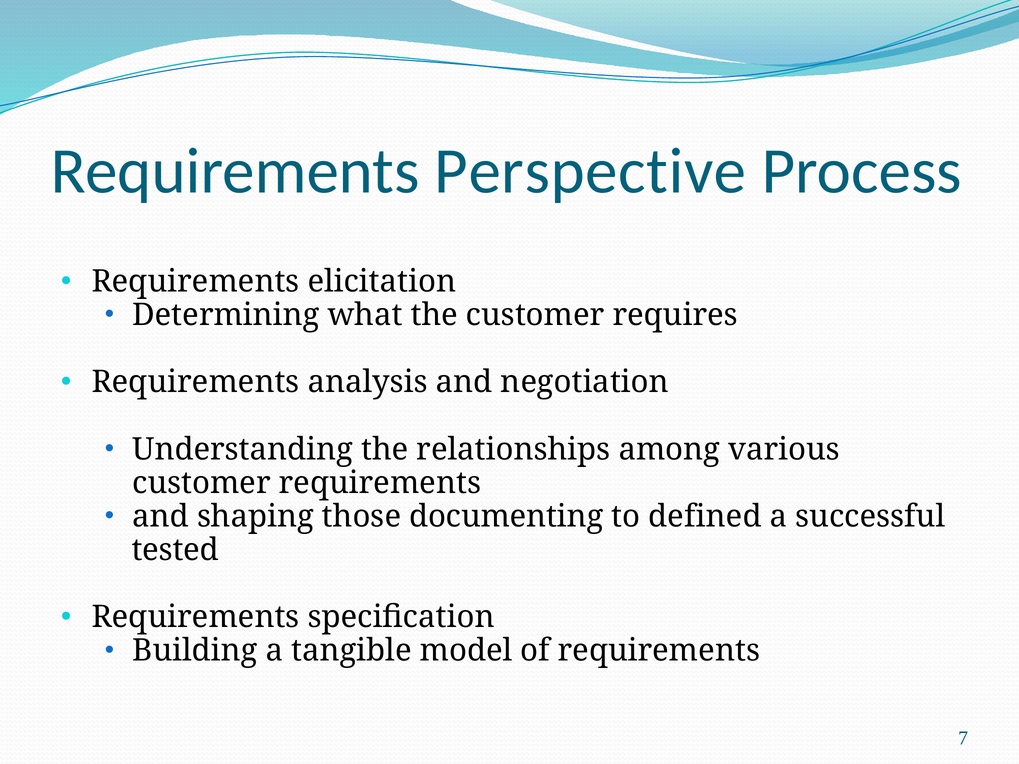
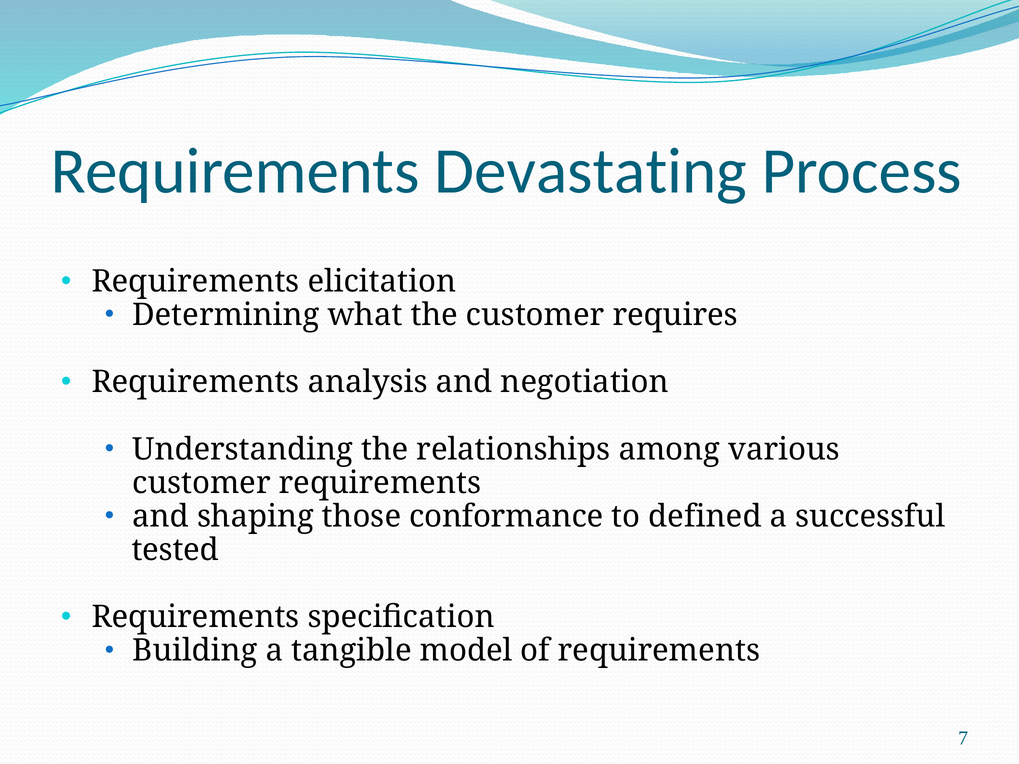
Perspective: Perspective -> Devastating (591, 171)
documenting: documenting -> conformance (506, 517)
